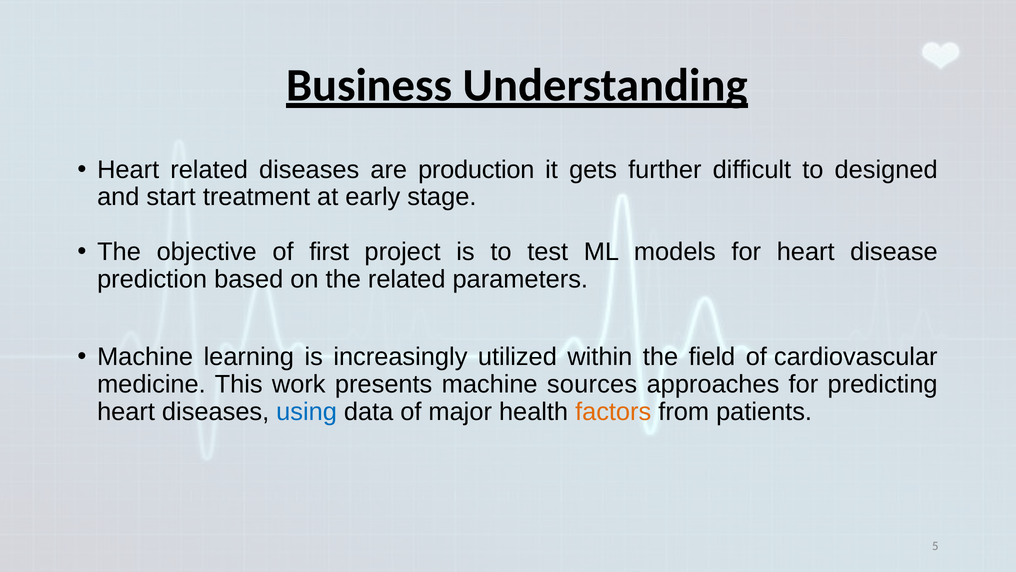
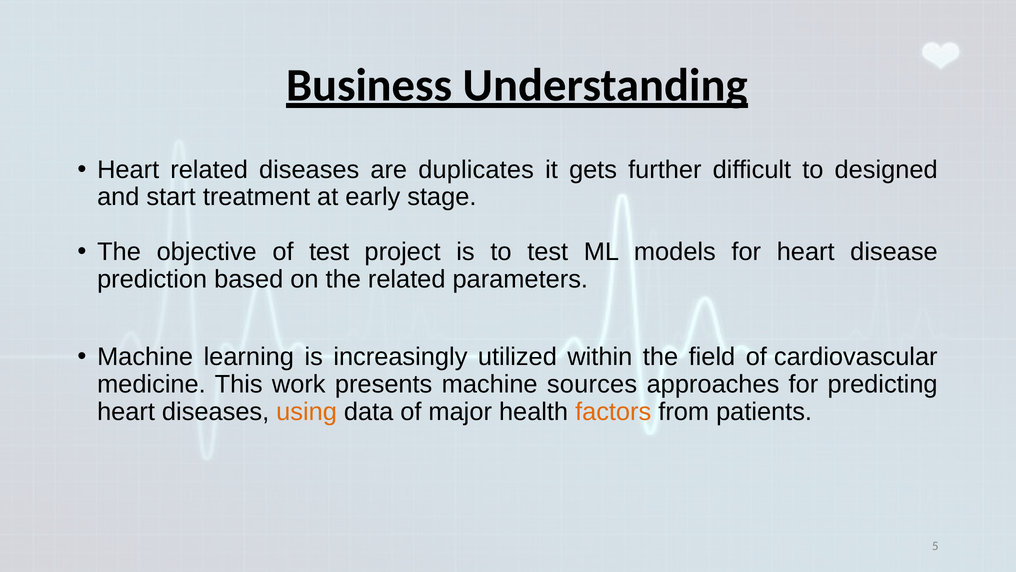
production: production -> duplicates (476, 169)
of first: first -> test (329, 252)
using colour: blue -> orange (307, 411)
